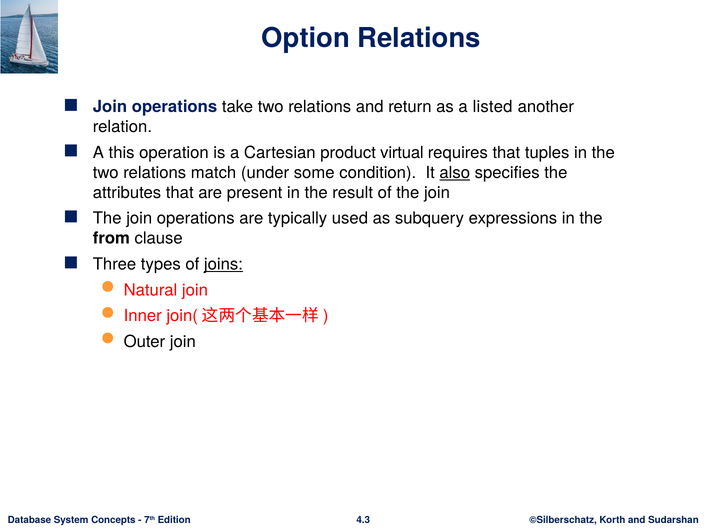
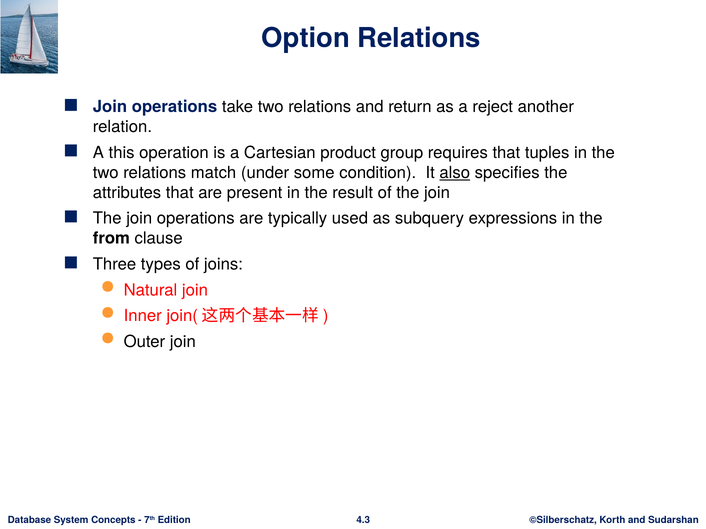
listed: listed -> reject (493, 107)
virtual: virtual -> group (402, 153)
joins underline: present -> none (223, 265)
